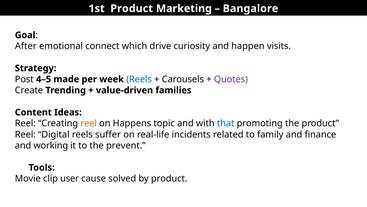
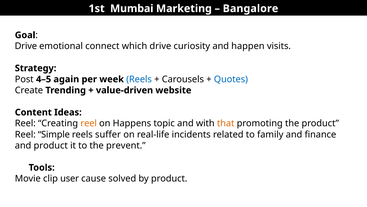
1st Product: Product -> Mumbai (132, 9)
After: After -> Drive (26, 46)
made: made -> again (66, 79)
Quotes colour: purple -> blue (231, 79)
families: families -> website (173, 90)
that colour: blue -> orange (226, 123)
Digital: Digital -> Simple (54, 134)
and working: working -> product (51, 145)
